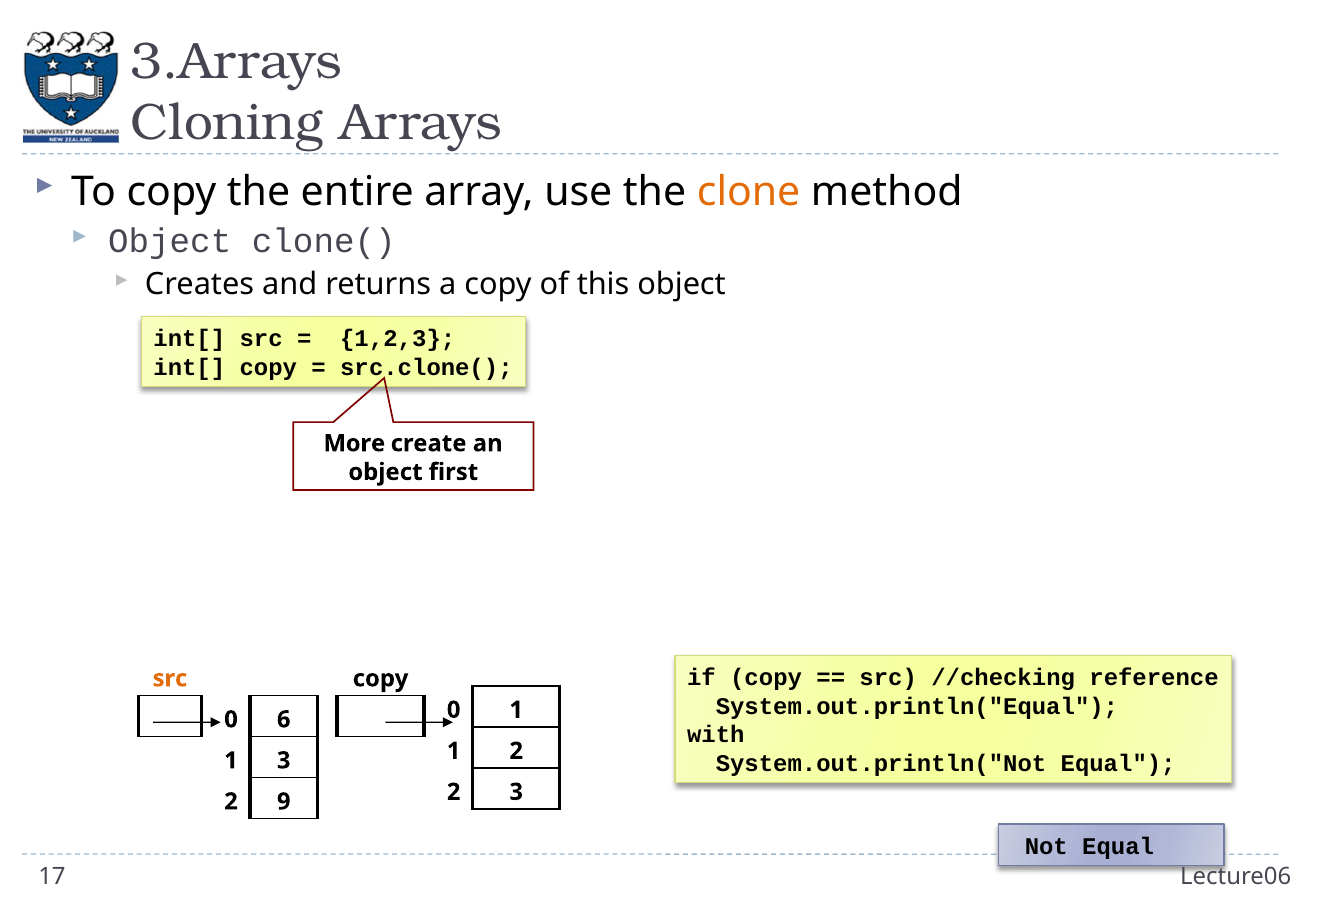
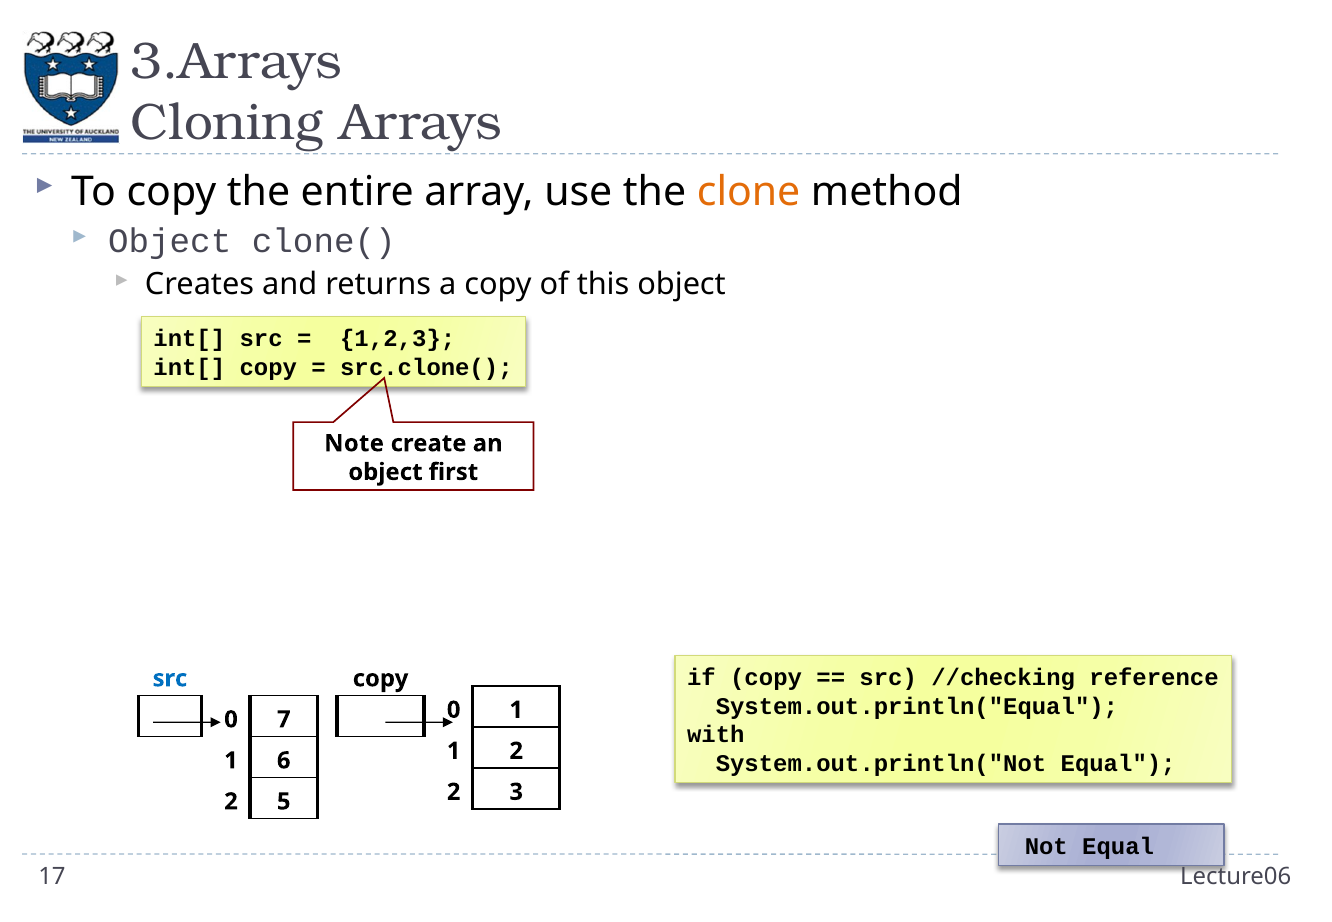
More: More -> Note (354, 443)
src colour: orange -> blue (170, 679)
6: 6 -> 7 (284, 720)
1 3: 3 -> 6 (284, 761)
9: 9 -> 5 (284, 802)
